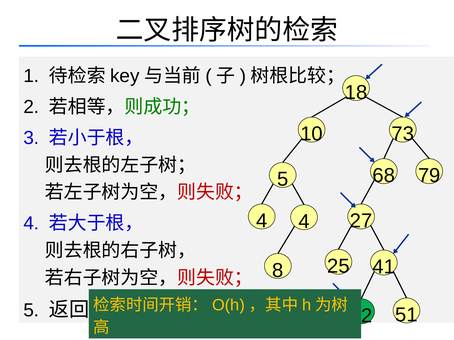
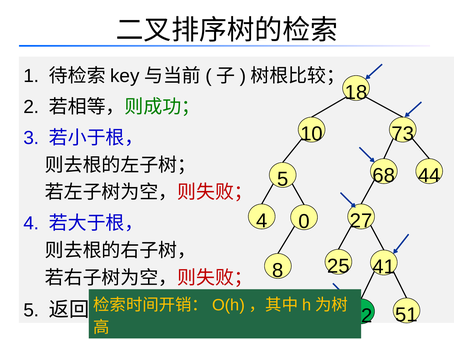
79: 79 -> 44 (429, 176)
4 4: 4 -> 0 (304, 222)
